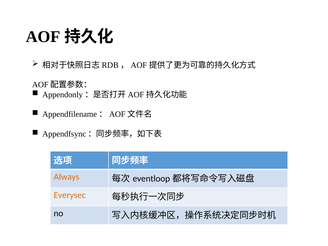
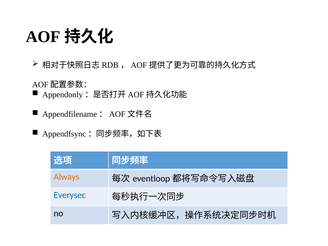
Everysec colour: orange -> blue (70, 195)
